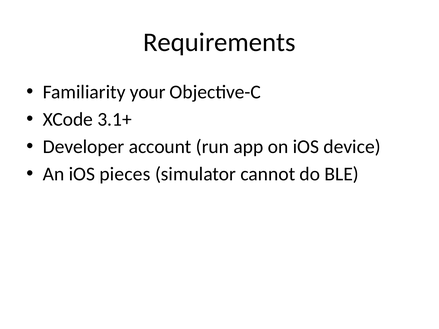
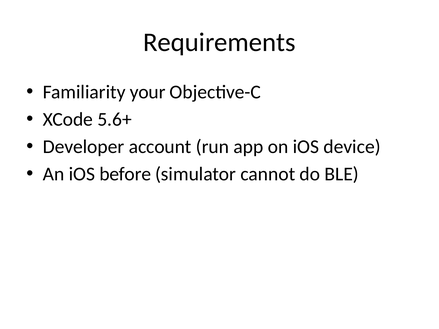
3.1+: 3.1+ -> 5.6+ (115, 119)
pieces: pieces -> before (125, 174)
